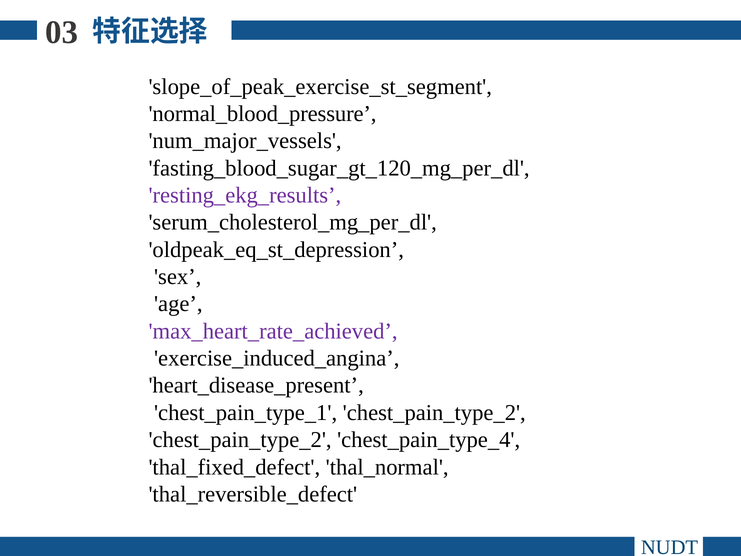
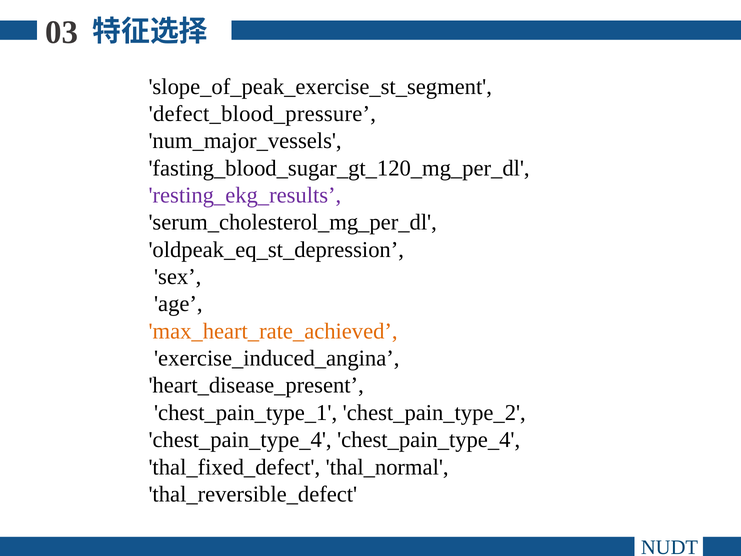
normal_blood_pressure: normal_blood_pressure -> defect_blood_pressure (262, 114)
max_heart_rate_achieved colour: purple -> orange (273, 331)
chest_pain_type_2: chest_pain_type_2 -> chest_pain_type_4 (240, 440)
